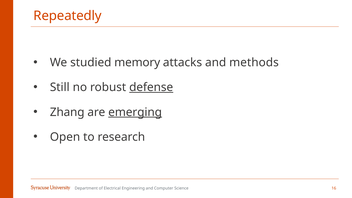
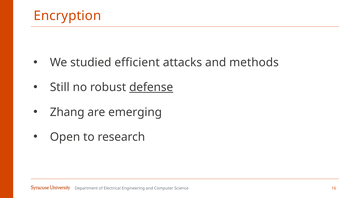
Repeatedly: Repeatedly -> Encryption (67, 16)
memory: memory -> efficient (137, 63)
emerging underline: present -> none (135, 112)
